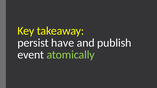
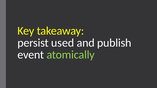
have: have -> used (63, 43)
